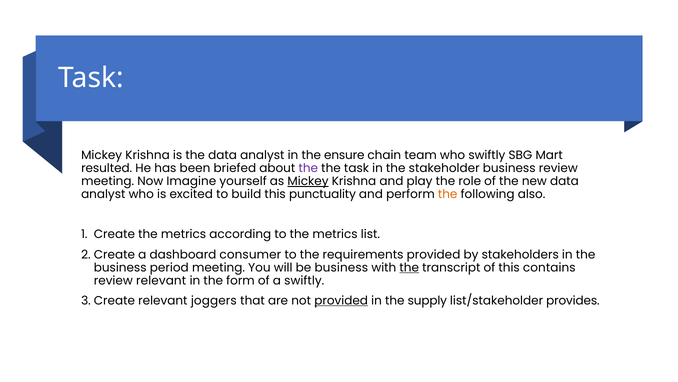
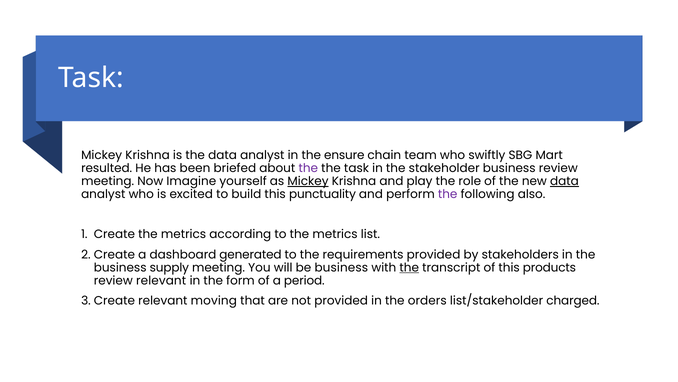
data underline: none -> present (564, 181)
the colour: orange -> purple (448, 194)
consumer: consumer -> generated (250, 254)
period: period -> supply (169, 267)
contains: contains -> products (549, 267)
a swiftly: swiftly -> period (304, 280)
joggers: joggers -> moving (214, 300)
provided underline: present -> none (341, 300)
supply: supply -> orders (427, 300)
provides: provides -> charged (573, 300)
